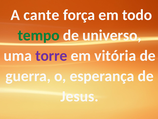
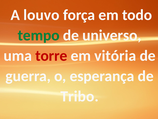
cante: cante -> louvo (41, 15)
torre colour: purple -> red (51, 55)
Jesus: Jesus -> Tribo (80, 96)
